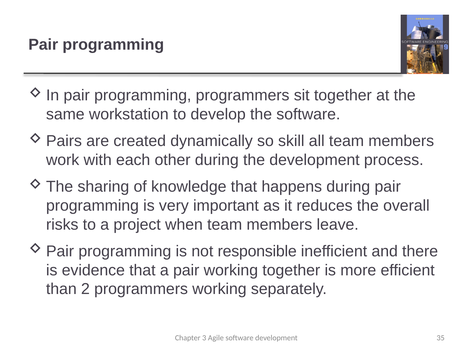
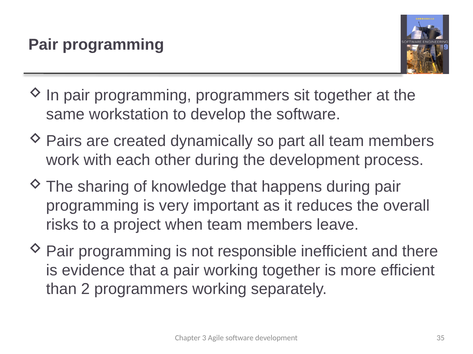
skill: skill -> part (291, 141)
